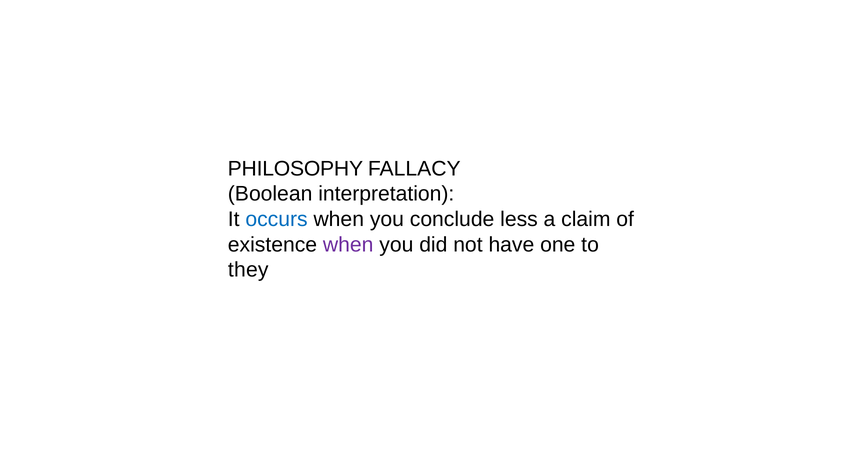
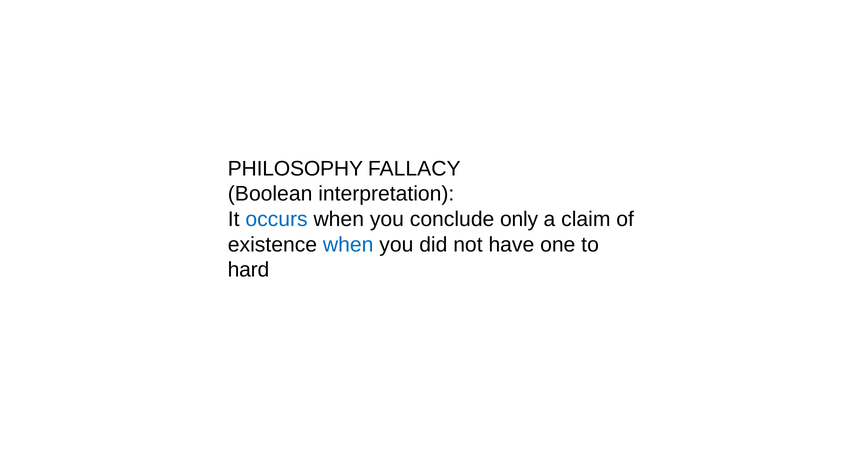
less: less -> only (519, 219)
when colour: purple -> blue (348, 245)
they: they -> hard (248, 270)
